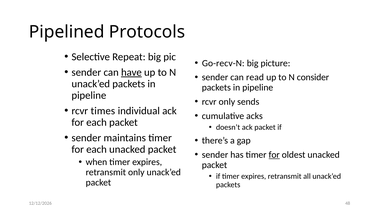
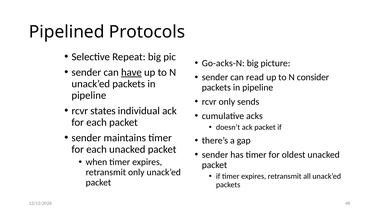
Go-recv-N: Go-recv-N -> Go-acks-N (223, 63)
times: times -> states (103, 111)
for underline: present -> none (274, 155)
